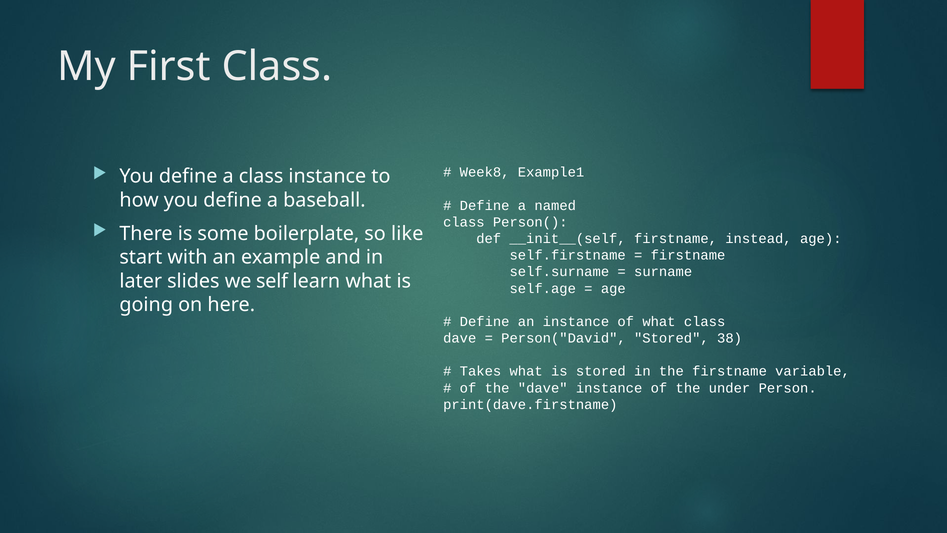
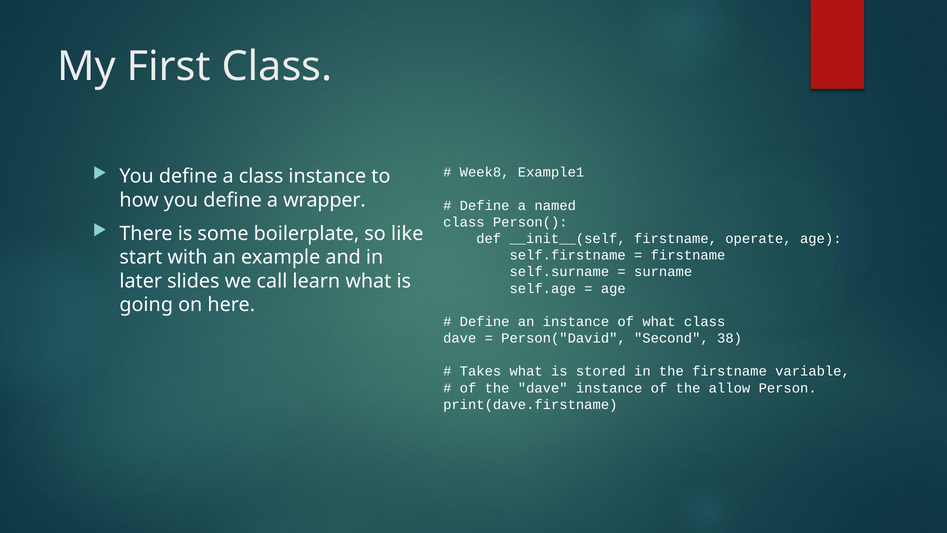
baseball: baseball -> wrapper (324, 200)
instead: instead -> operate (758, 239)
self: self -> call (272, 281)
Person("David Stored: Stored -> Second (671, 338)
under: under -> allow (729, 388)
